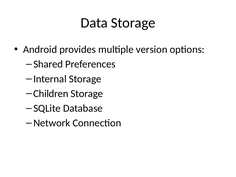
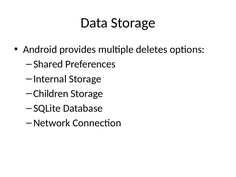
version: version -> deletes (152, 50)
